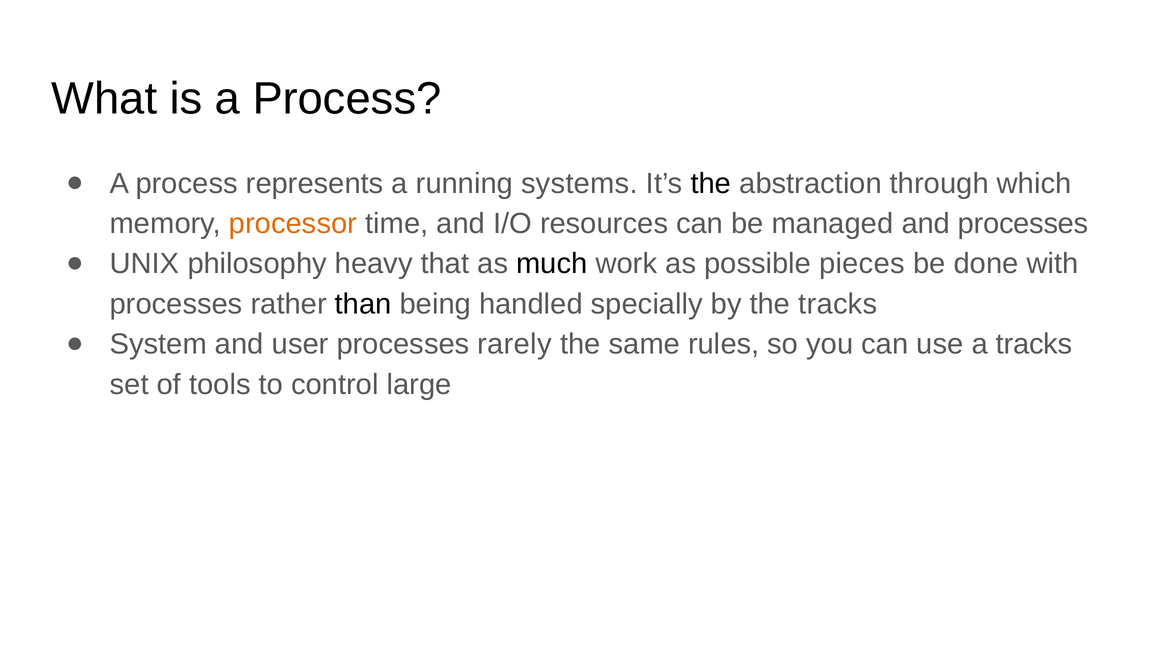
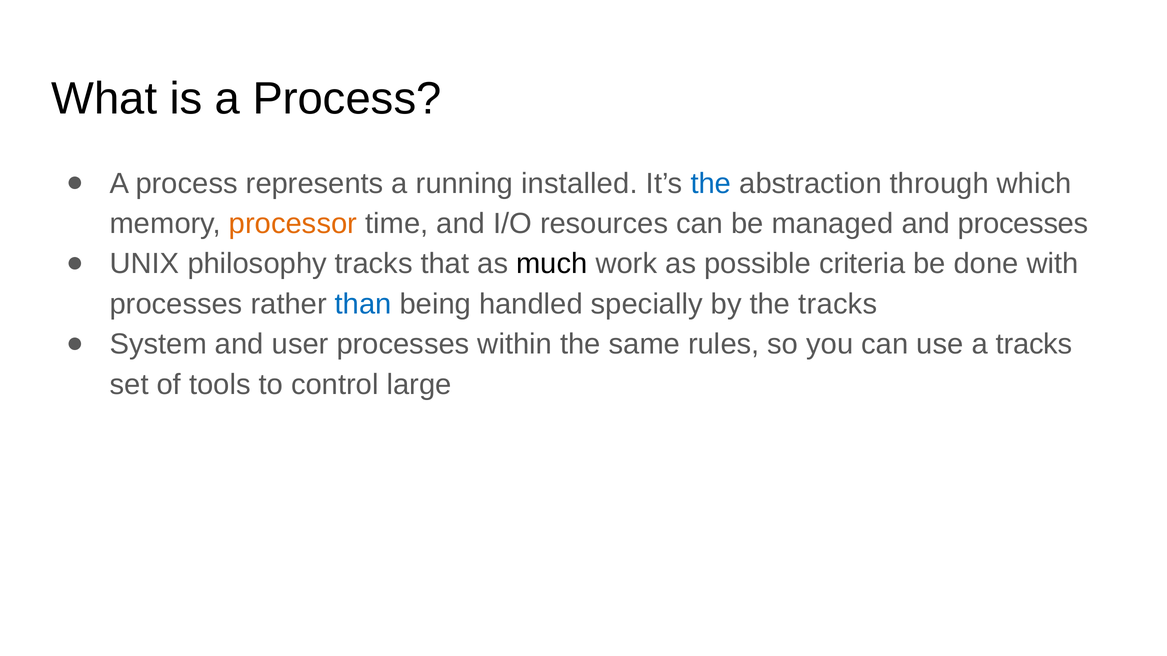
systems: systems -> installed (579, 184)
the colour: black -> blue (711, 184)
philosophy heavy: heavy -> tracks (374, 264)
pieces: pieces -> criteria (862, 264)
than colour: black -> blue (363, 304)
rarely: rarely -> within (515, 345)
